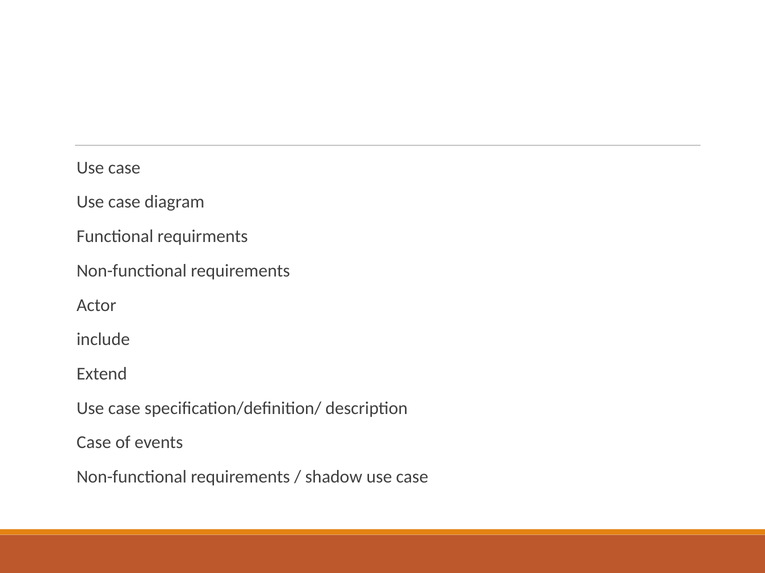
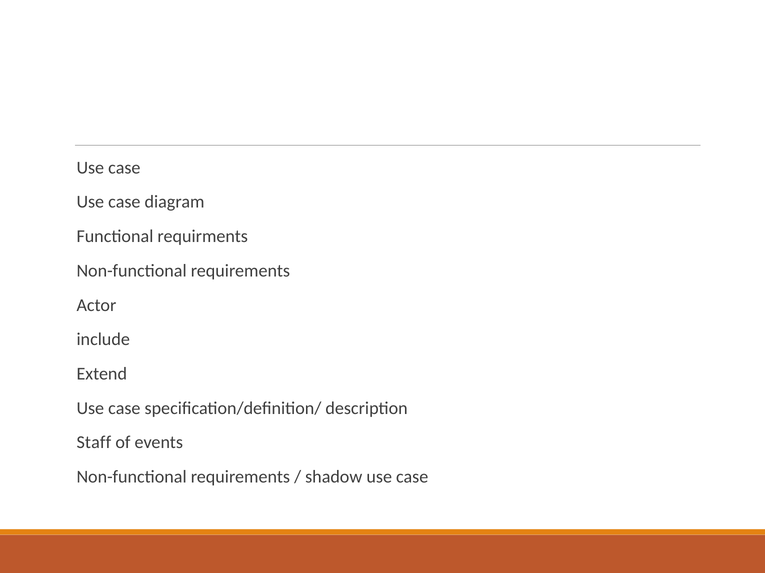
Case: Case -> Staff (94, 443)
